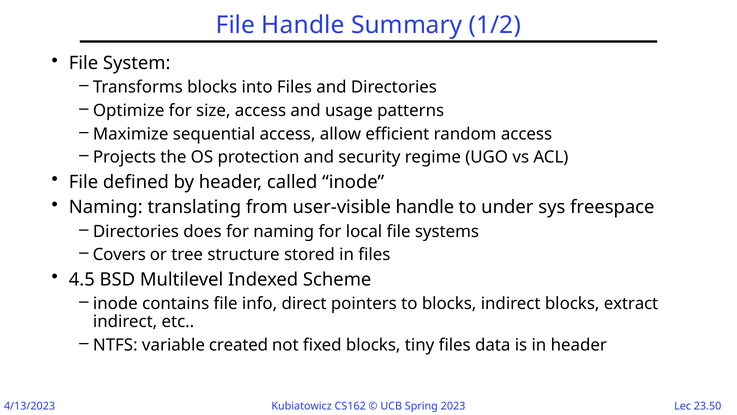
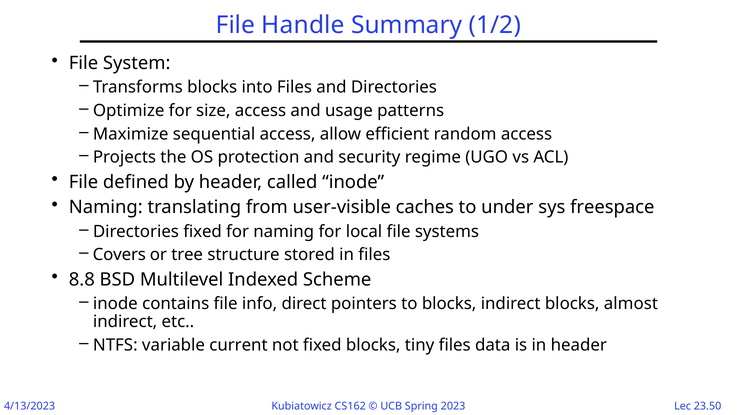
user-visible handle: handle -> caches (425, 207)
Directories does: does -> fixed (203, 231)
4.5: 4.5 -> 8.8 (82, 279)
extract: extract -> almost (631, 303)
created: created -> current (238, 345)
